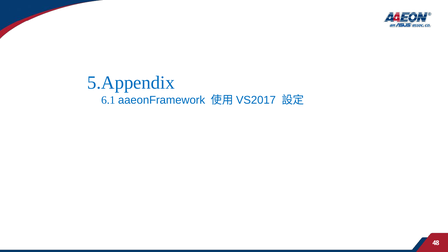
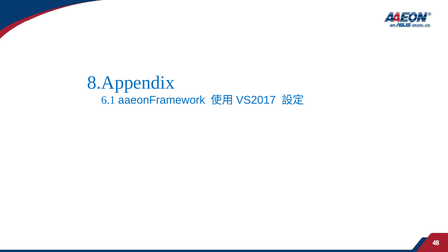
5.Appendix: 5.Appendix -> 8.Appendix (131, 83)
